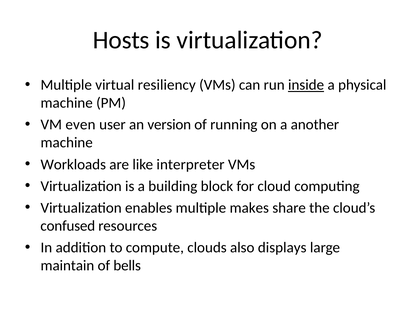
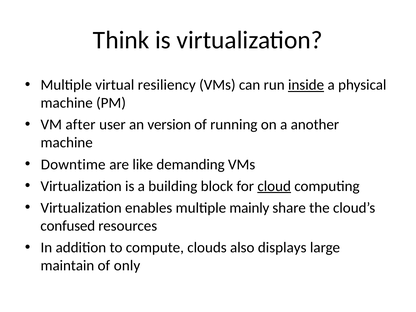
Hosts: Hosts -> Think (121, 40)
even: even -> after (80, 125)
Workloads: Workloads -> Downtime (73, 164)
interpreter: interpreter -> demanding (191, 164)
cloud underline: none -> present (274, 186)
makes: makes -> mainly (249, 208)
bells: bells -> only (127, 266)
